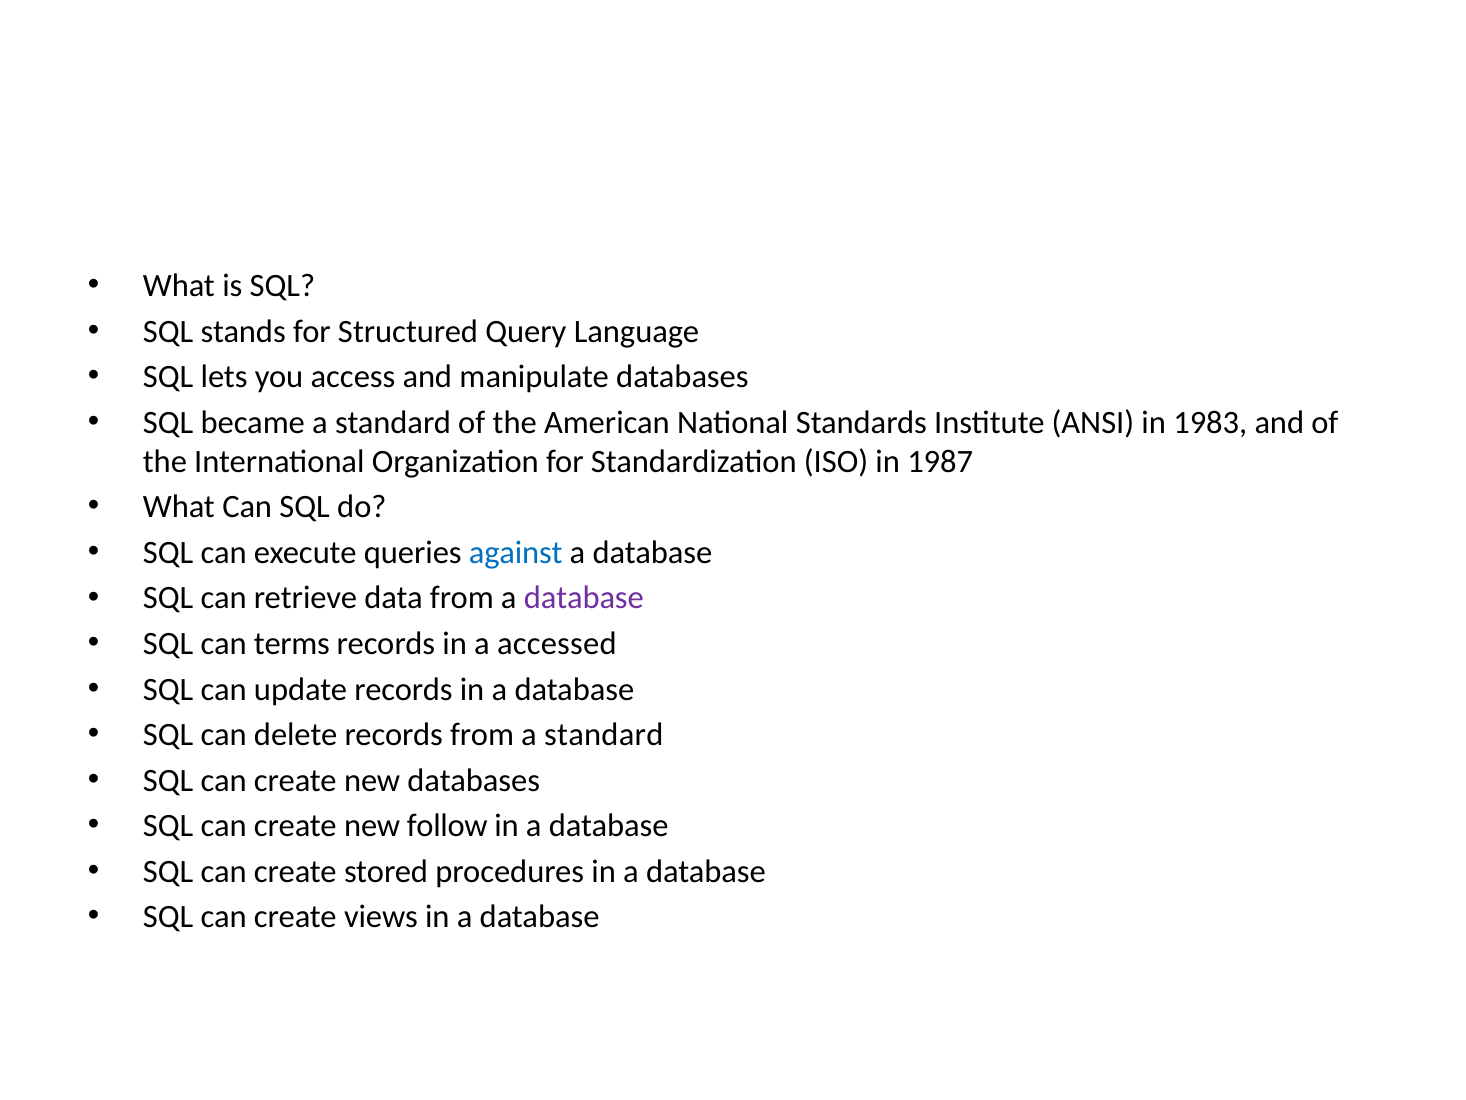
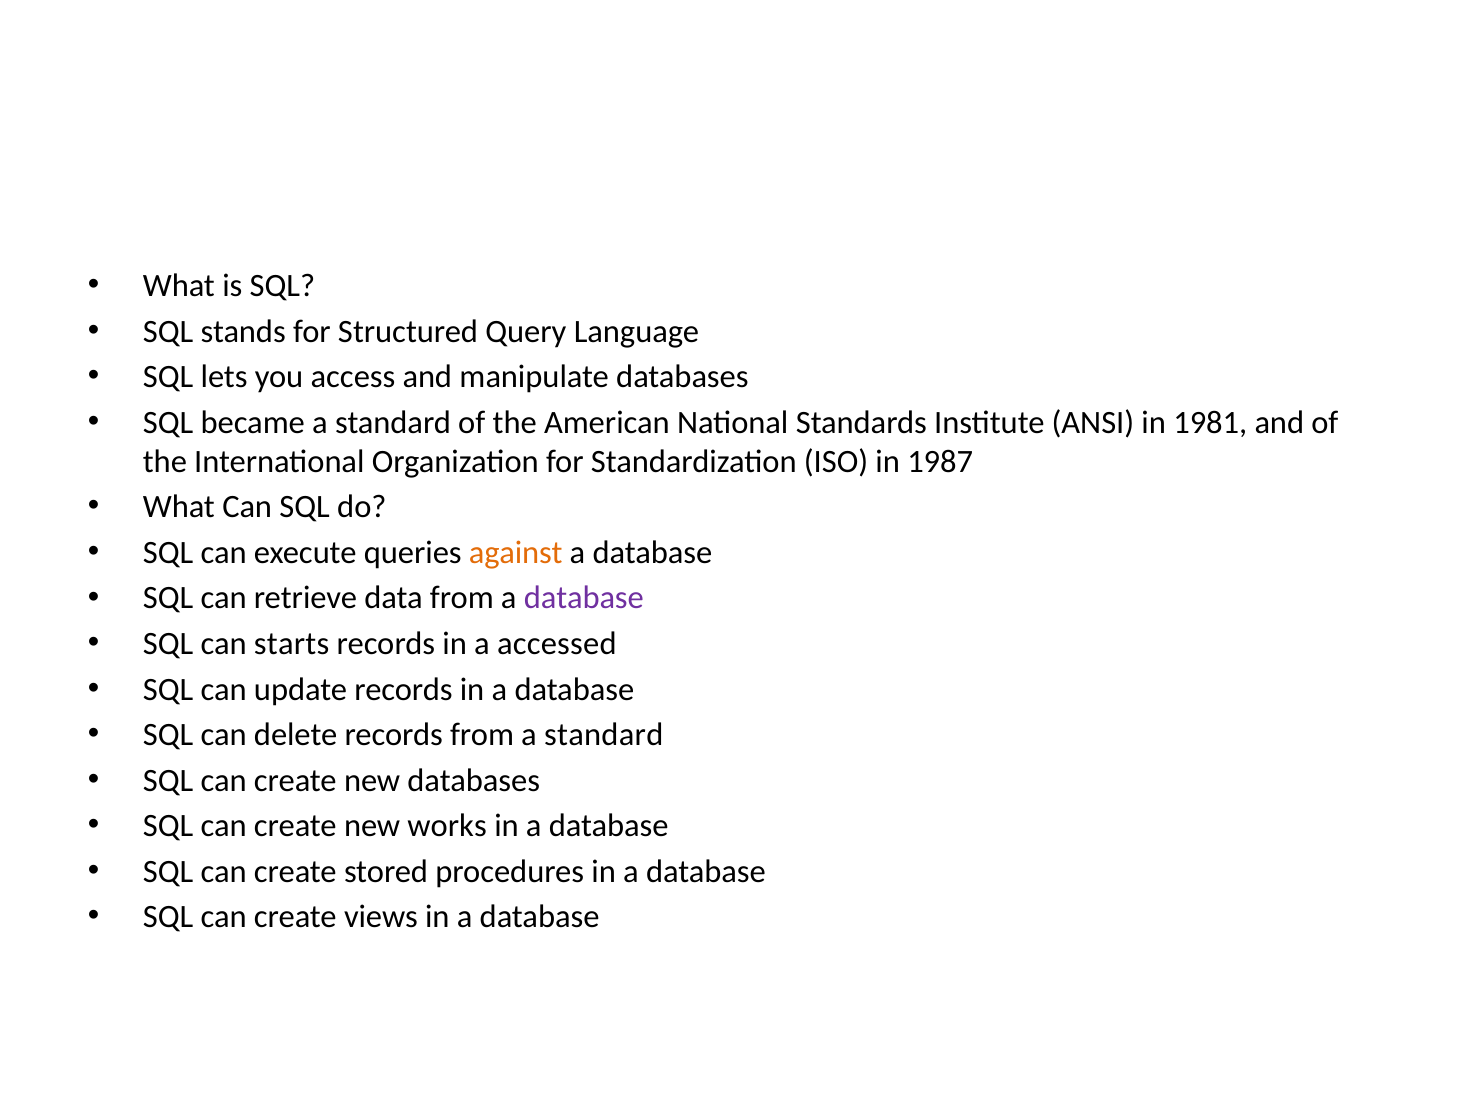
1983: 1983 -> 1981 (1210, 422)
against colour: blue -> orange (516, 552)
terms: terms -> starts (292, 643)
follow: follow -> works (447, 826)
